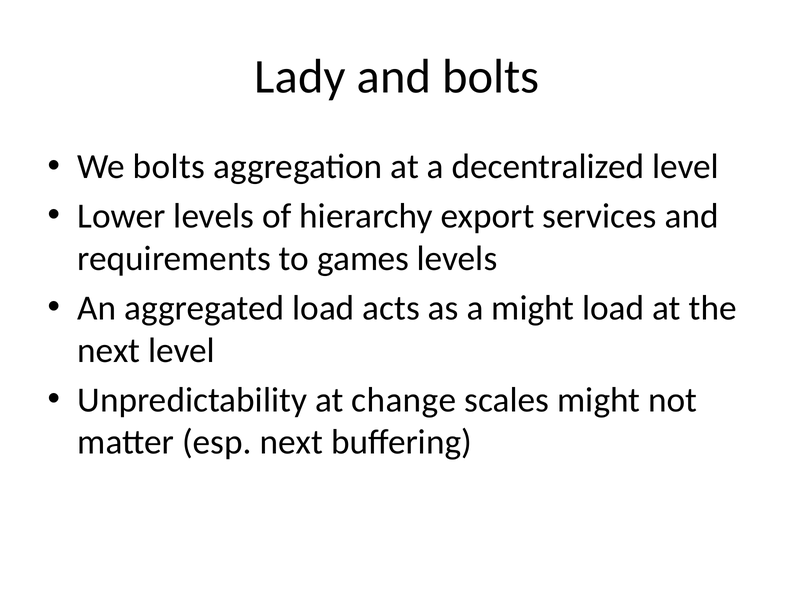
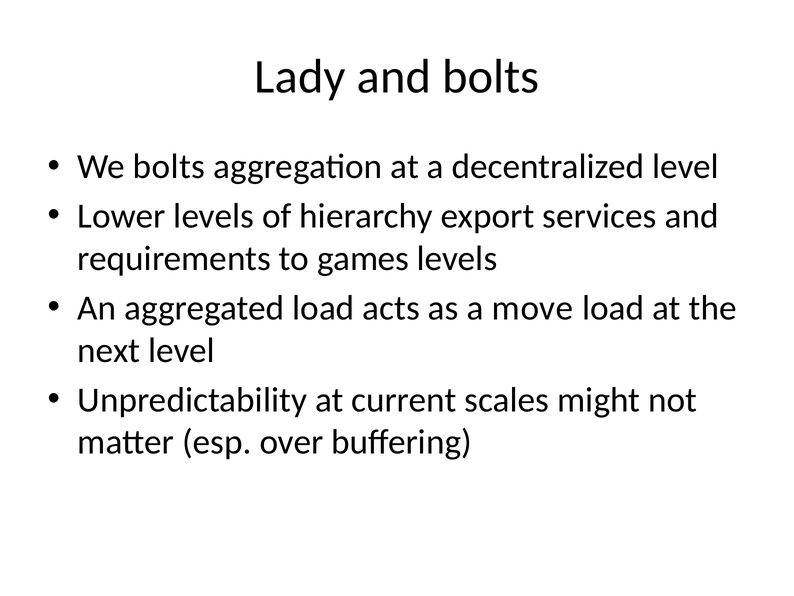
a might: might -> move (533, 308)
change: change -> current (404, 400)
esp next: next -> over (291, 442)
